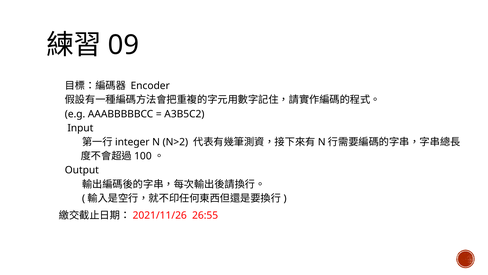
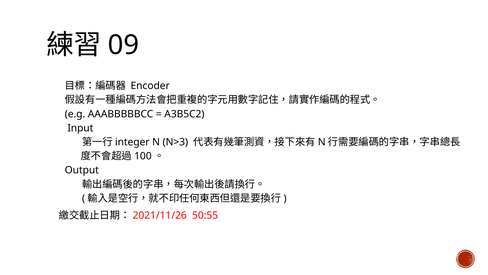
N>2: N>2 -> N>3 (175, 142)
26:55: 26:55 -> 50:55 (205, 215)
